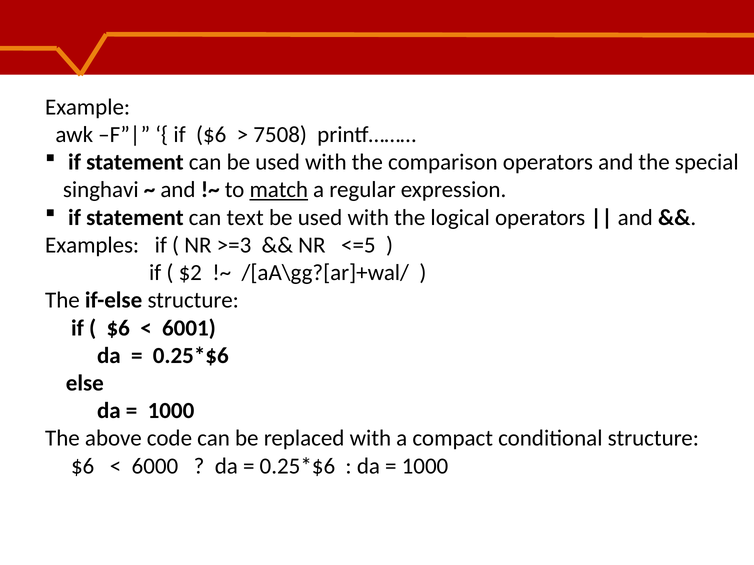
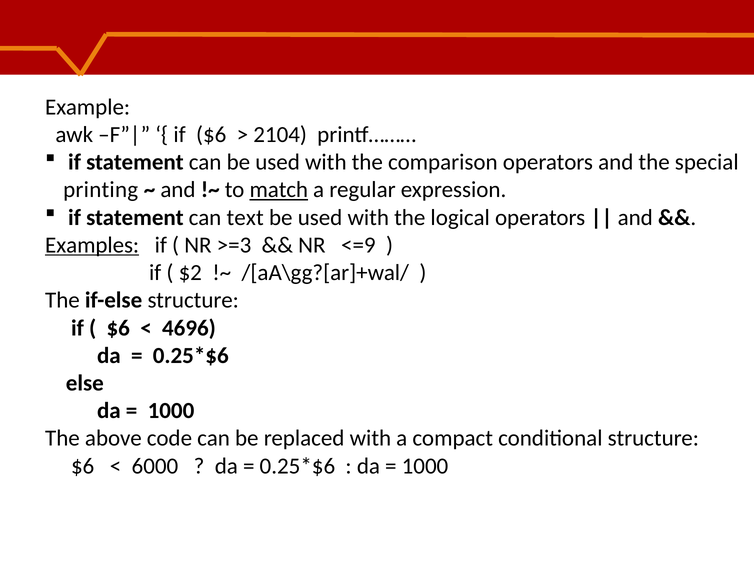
7508: 7508 -> 2104 (280, 135)
singhavi: singhavi -> printing (101, 190)
Examples underline: none -> present (92, 245)
<=5: <=5 -> <=9 (358, 245)
6001: 6001 -> 4696 (189, 328)
